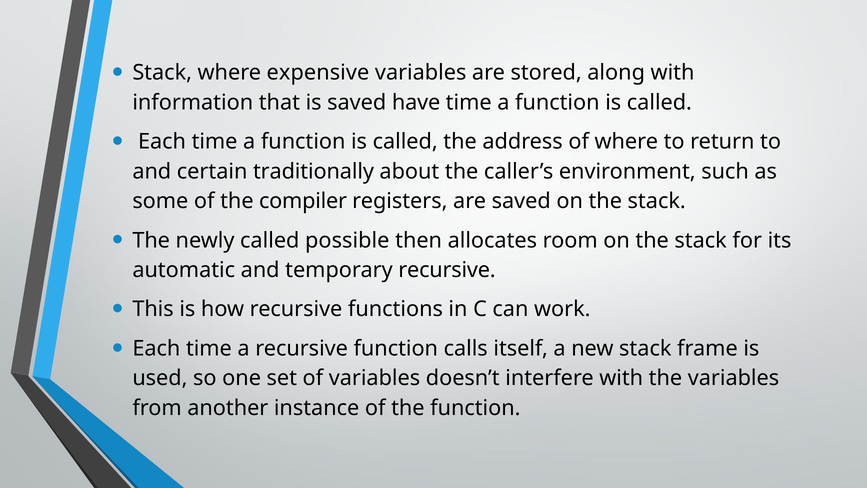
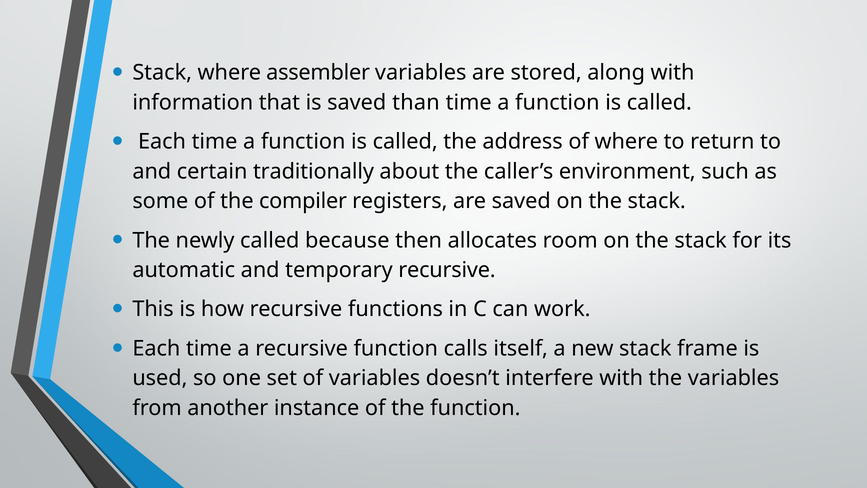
expensive: expensive -> assembler (318, 73)
have: have -> than (416, 102)
possible: possible -> because (347, 240)
